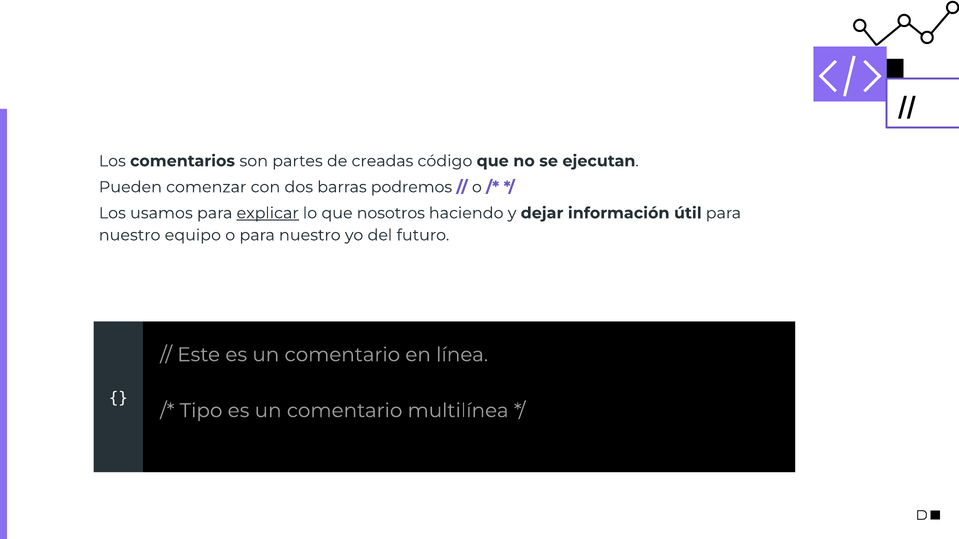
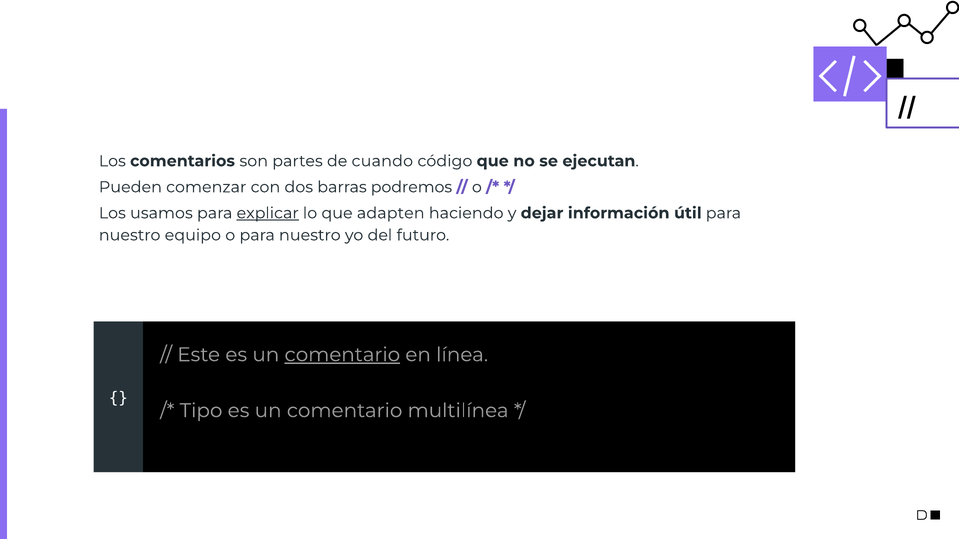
creadas: creadas -> cuando (382, 161)
nosotros: nosotros -> adapten (391, 213)
comentario underline: none -> present (342, 355)
